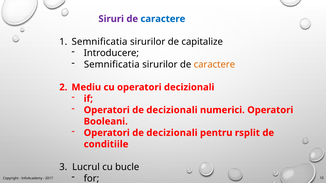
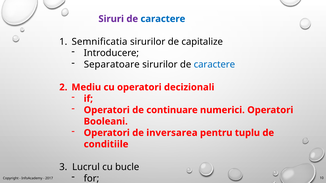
Semnificatia: Semnificatia -> Separatoare (112, 65)
caractere colour: orange -> blue (214, 65)
decizionali: decizionali -> continuare (172, 110)
decizionali: decizionali -> inversarea (172, 133)
rsplit: rsplit -> tuplu (247, 133)
